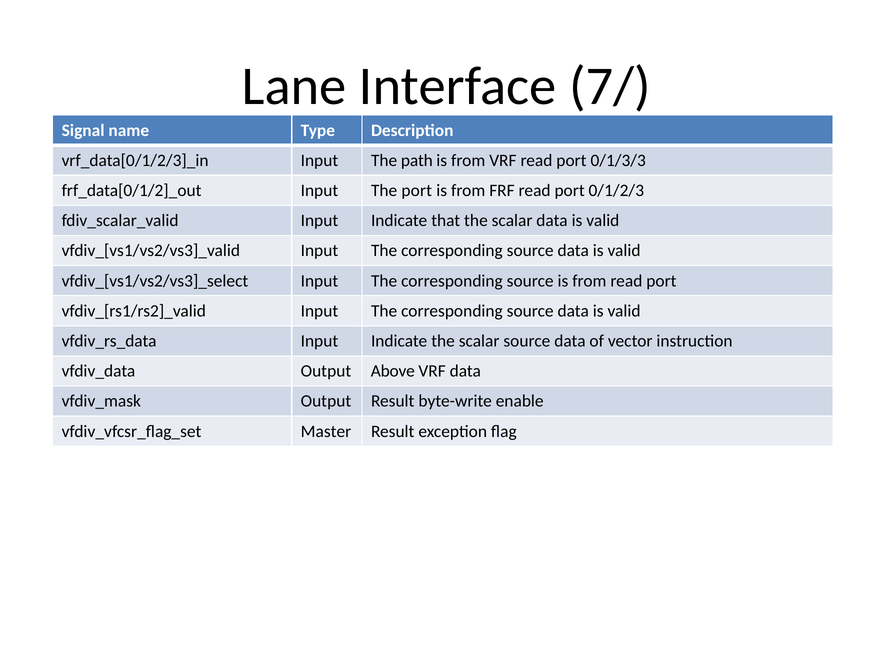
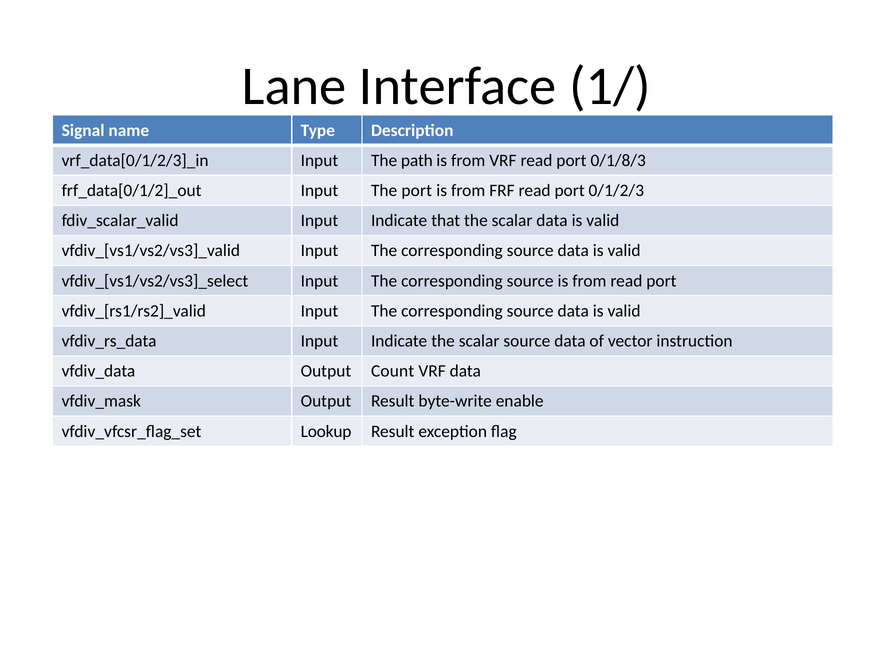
7/: 7/ -> 1/ (610, 86)
0/1/3/3: 0/1/3/3 -> 0/1/8/3 (618, 160)
Above: Above -> Count (393, 371)
Master: Master -> Lookup (326, 431)
